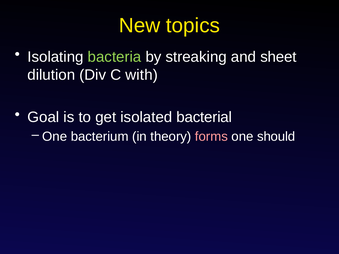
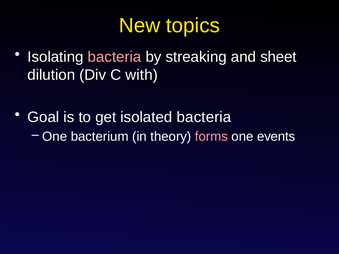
bacteria colour: light green -> pink (115, 57)
isolated bacterial: bacterial -> bacteria (204, 117)
should: should -> events (276, 137)
